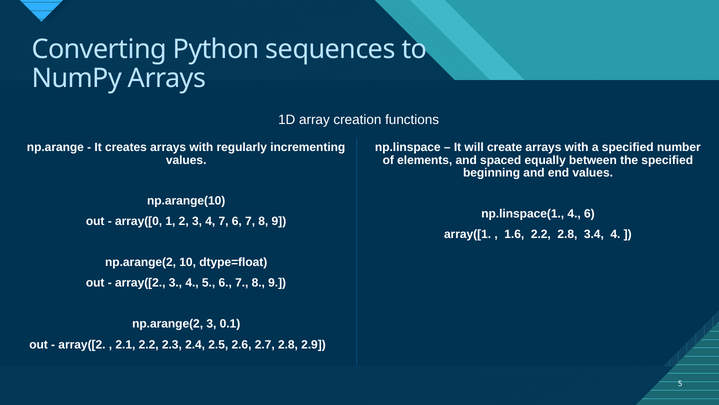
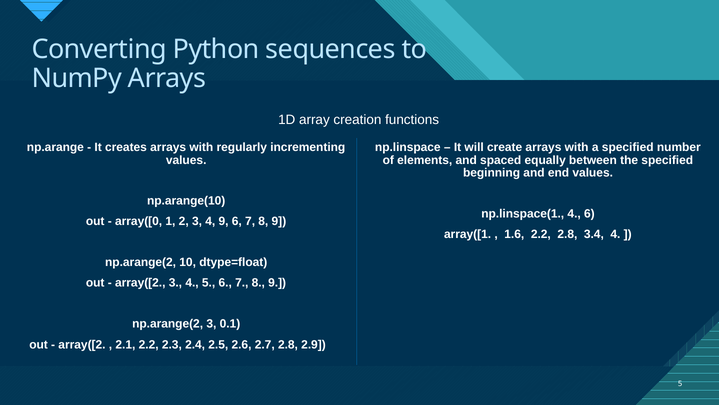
4 7: 7 -> 9 (224, 221)
